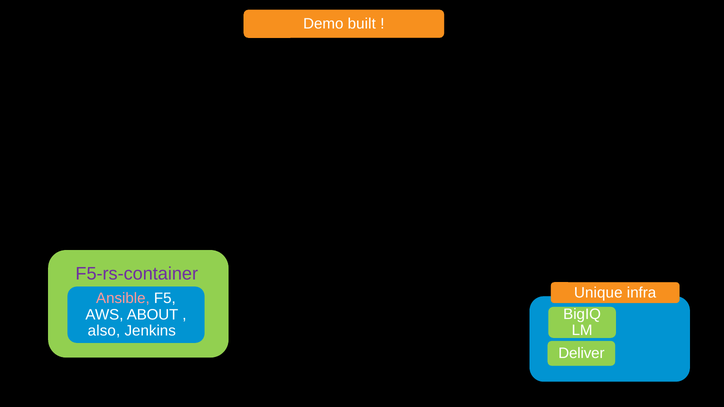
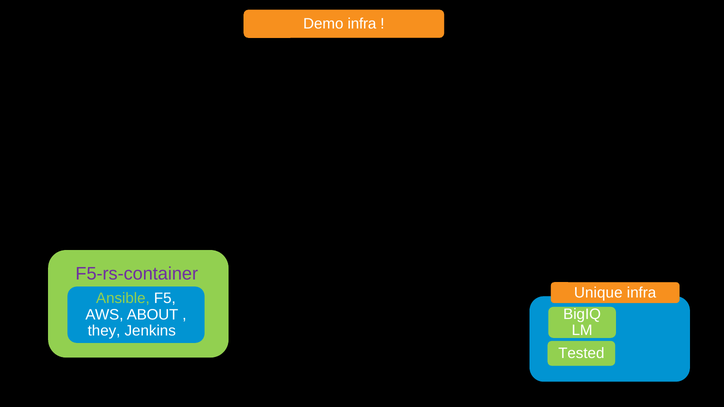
Demo built: built -> infra (362, 24)
Ansible colour: pink -> light green (123, 299)
also: also -> they (104, 331)
Deliver: Deliver -> Tested (581, 353)
